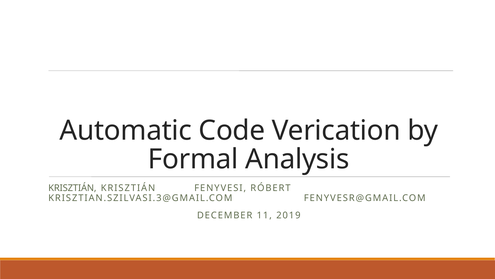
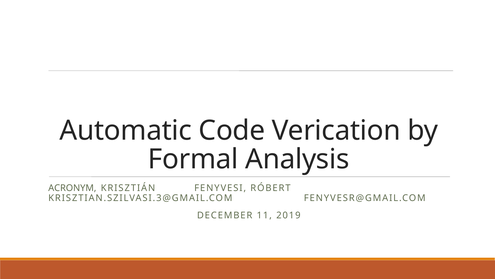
KRISZTIÁN: KRISZTIÁN -> ACRONYM (72, 188)
